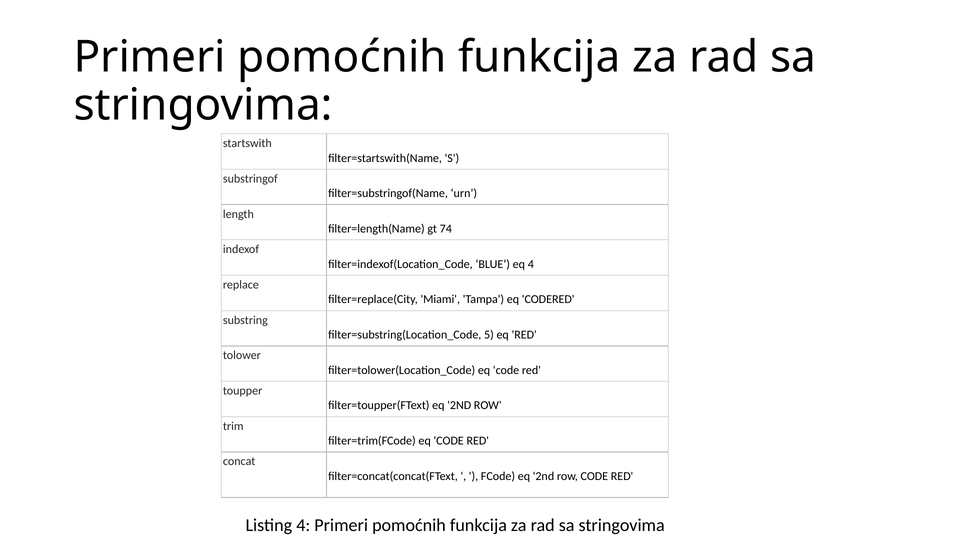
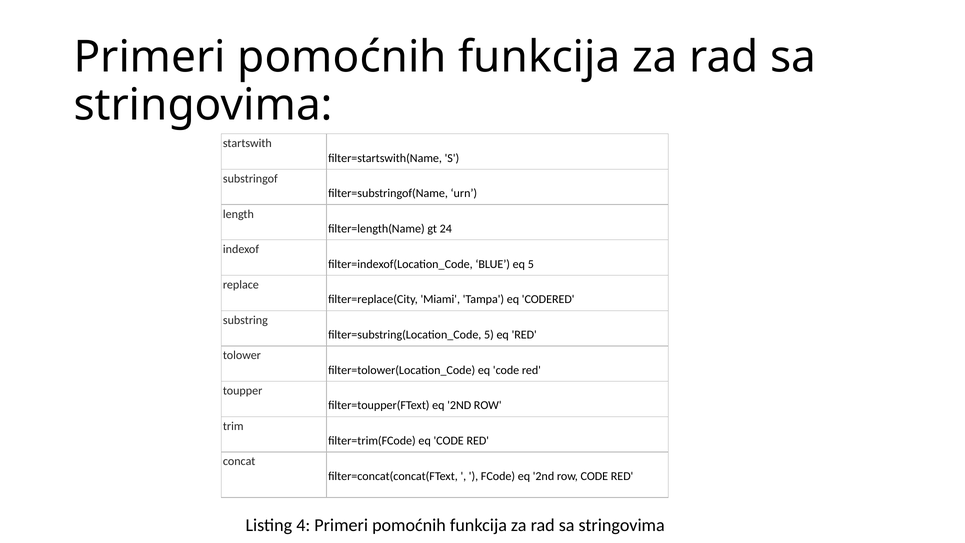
74: 74 -> 24 (446, 229)
eq 4: 4 -> 5 (531, 264)
